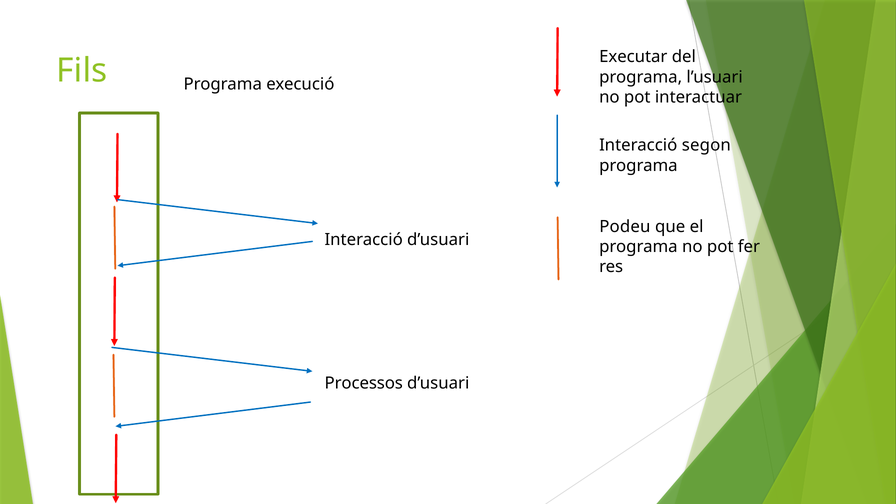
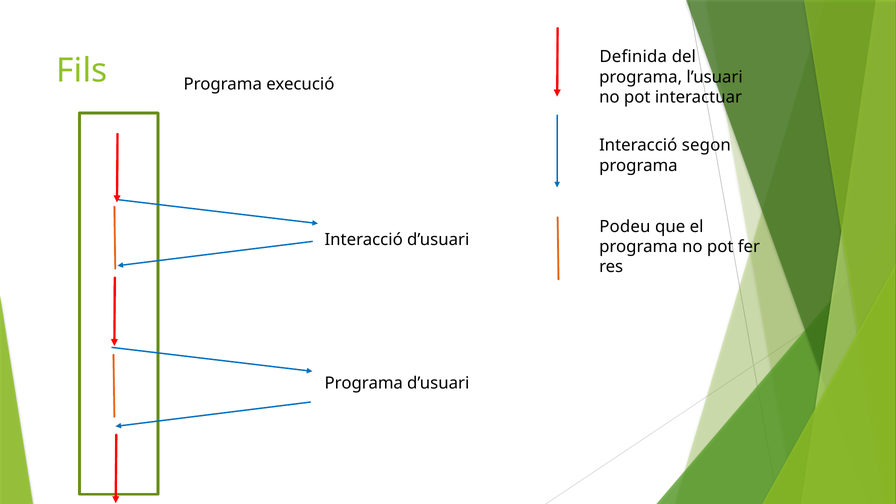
Executar: Executar -> Definida (633, 57)
Processos: Processos -> Programa (364, 383)
